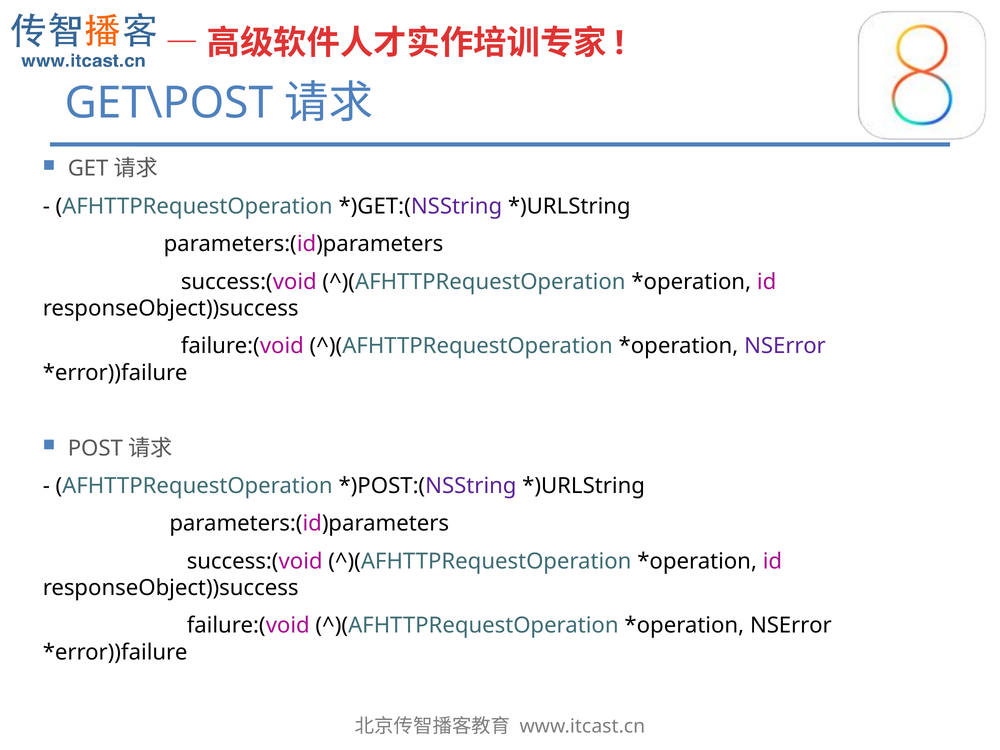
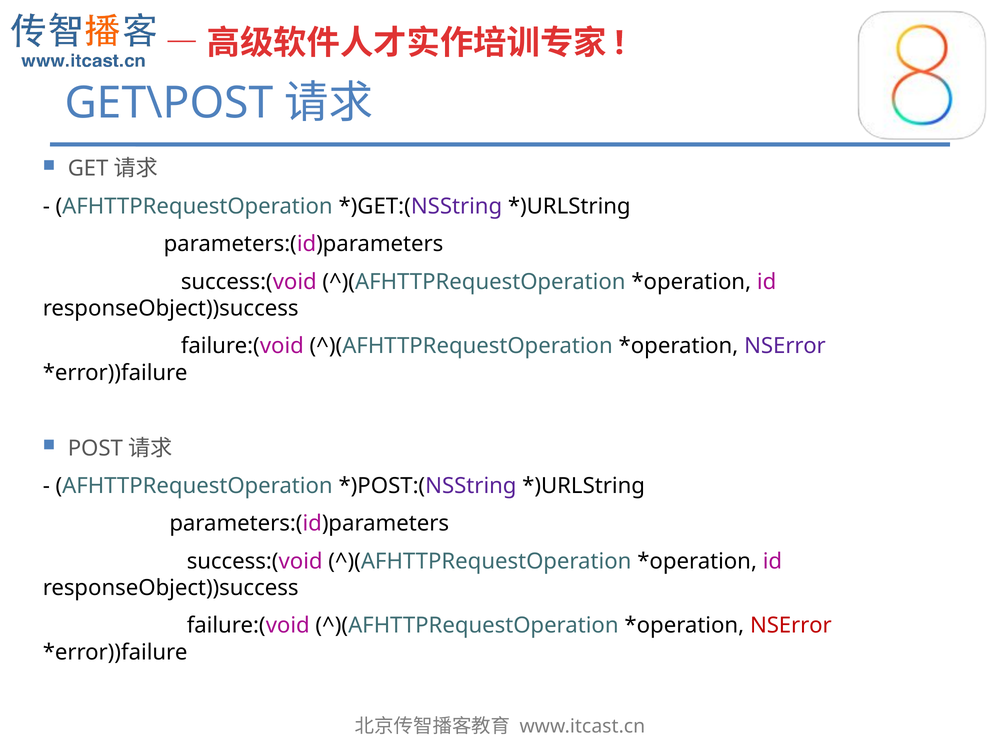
NSError colour: black -> red (791, 626)
